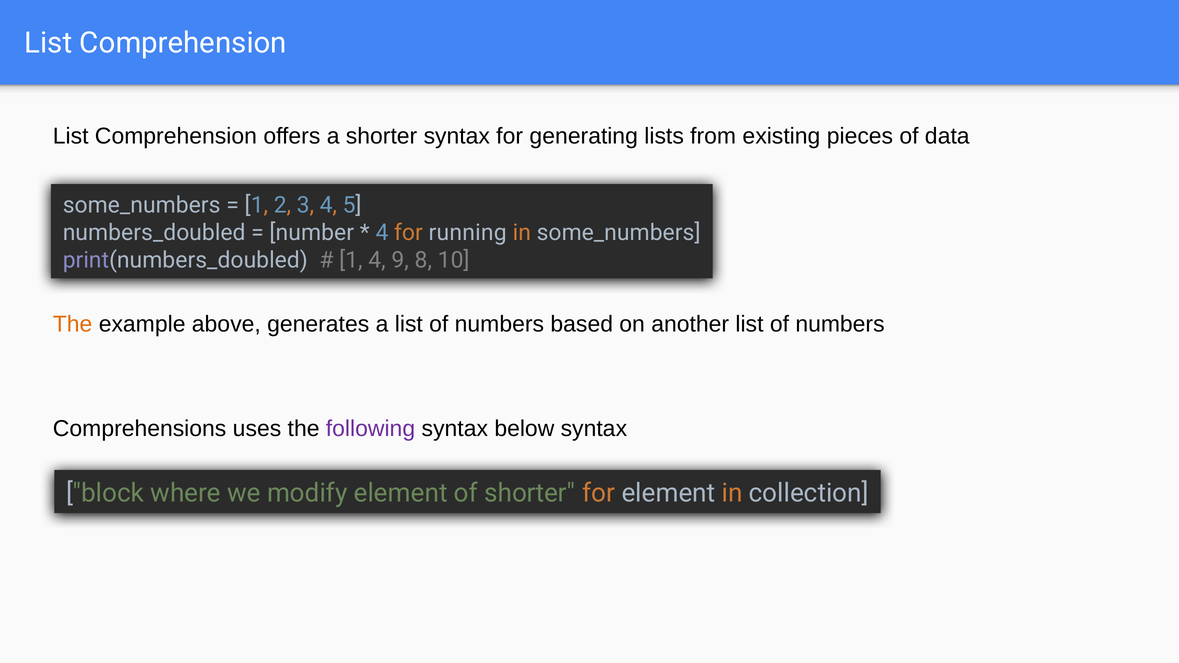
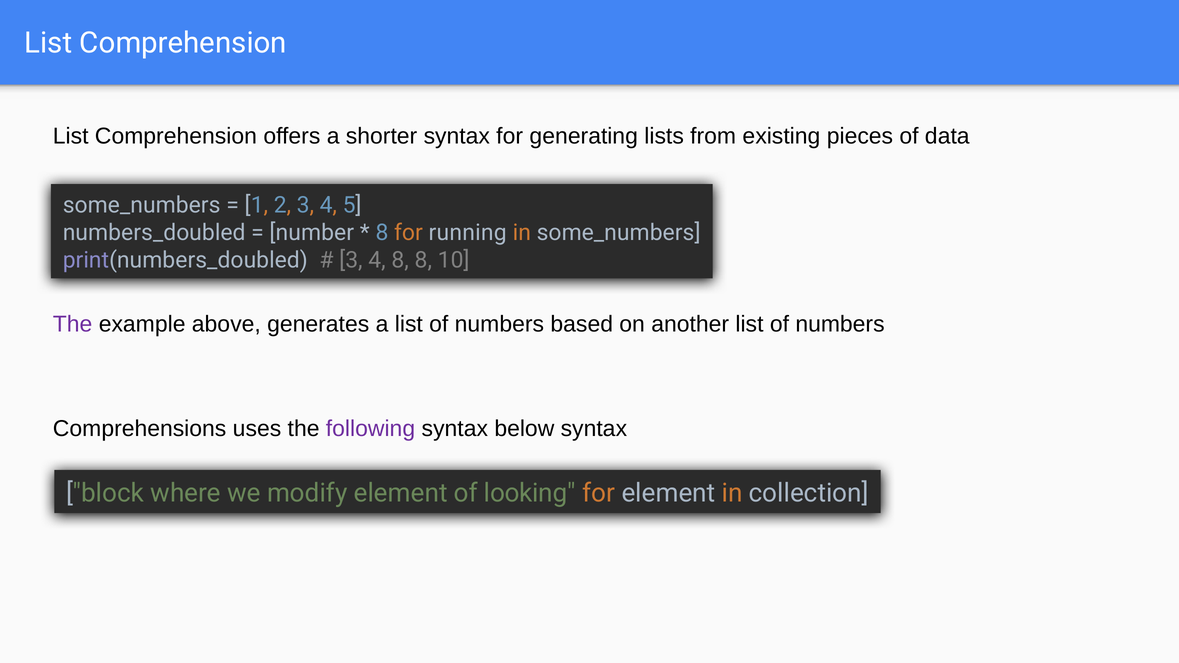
4: 4 -> 8 (382, 233)
1: 1 -> 3 (351, 260)
4 9: 9 -> 8 (400, 260)
The colour: orange -> purple (73, 325)
of shorter: shorter -> looking (530, 494)
